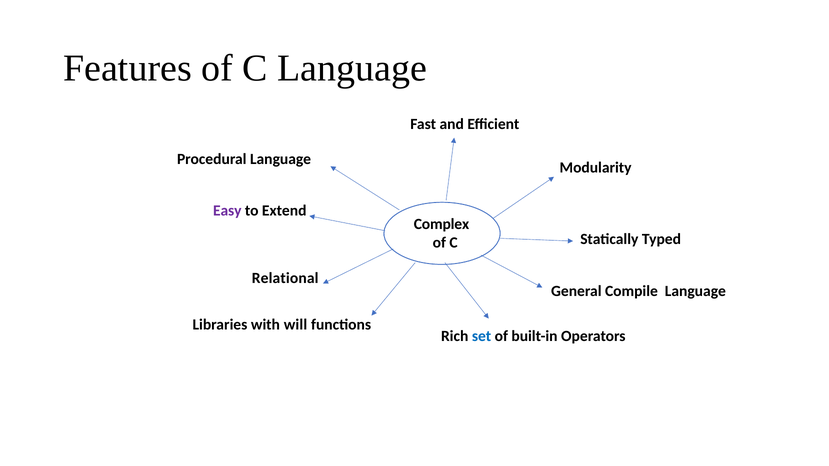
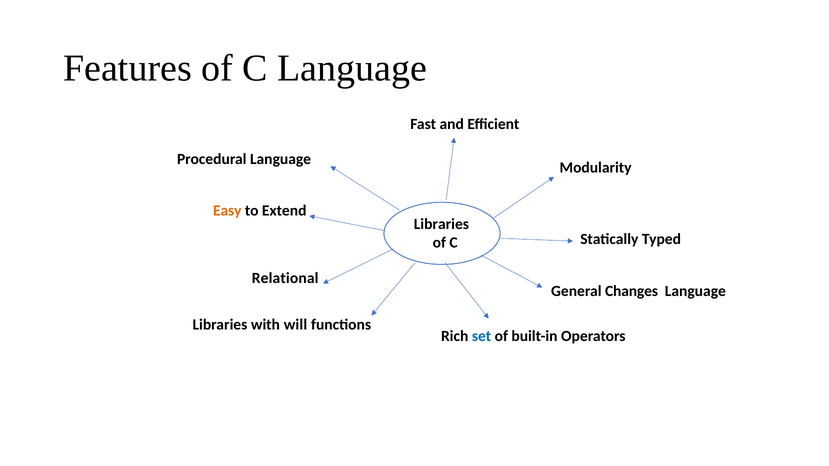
Easy colour: purple -> orange (227, 211)
Complex: Complex -> Libraries (441, 224)
Compile: Compile -> Changes (632, 291)
